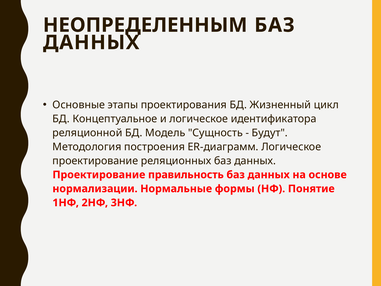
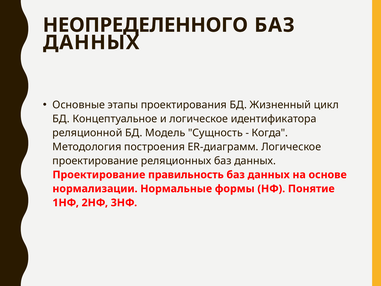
НЕОПРЕДЕЛЕННЫМ: НЕОПРЕДЕЛЕННЫМ -> НЕОПРЕДЕЛЕННОГО (145, 25)
Будут: Будут -> Когда (270, 133)
